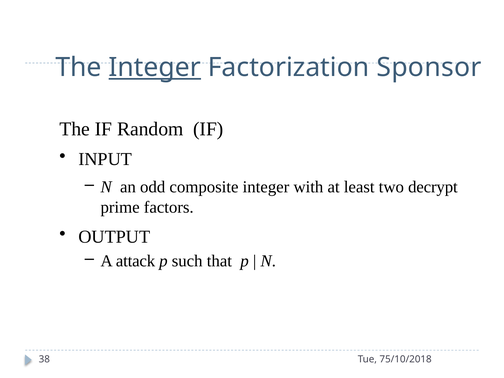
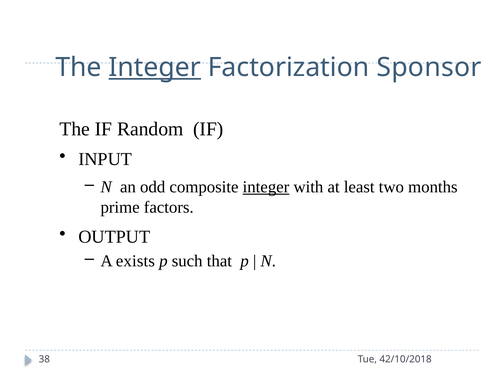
integer underline: none -> present (266, 187)
decrypt: decrypt -> months (433, 187)
attack: attack -> exists (135, 261)
75/10/2018: 75/10/2018 -> 42/10/2018 (406, 359)
